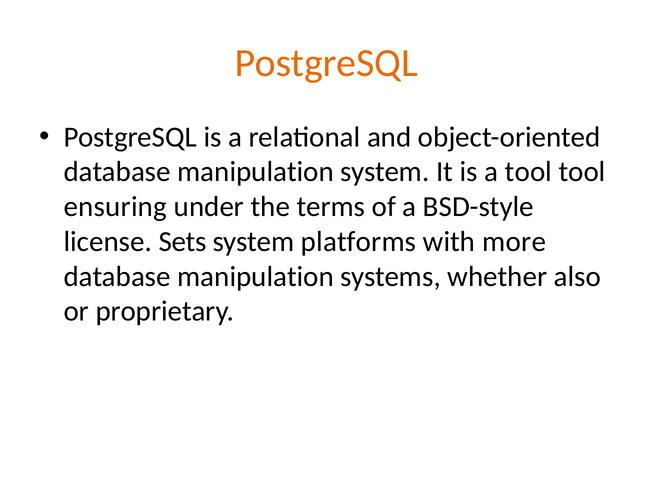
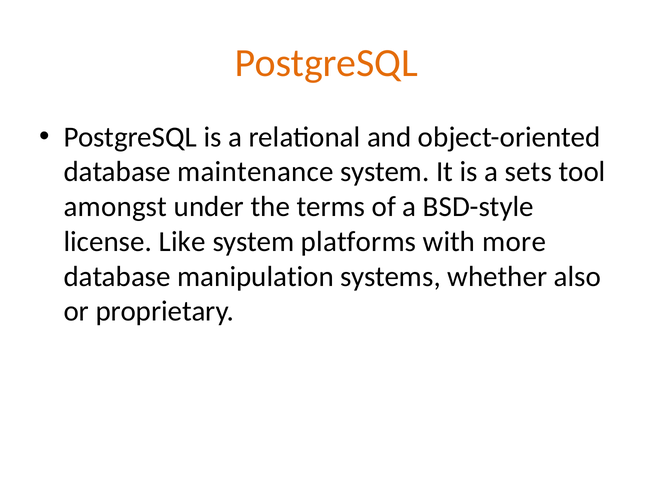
manipulation: manipulation -> maintenance (255, 172)
a tool: tool -> sets (528, 172)
ensuring: ensuring -> amongst (115, 207)
Sets: Sets -> Like (182, 241)
